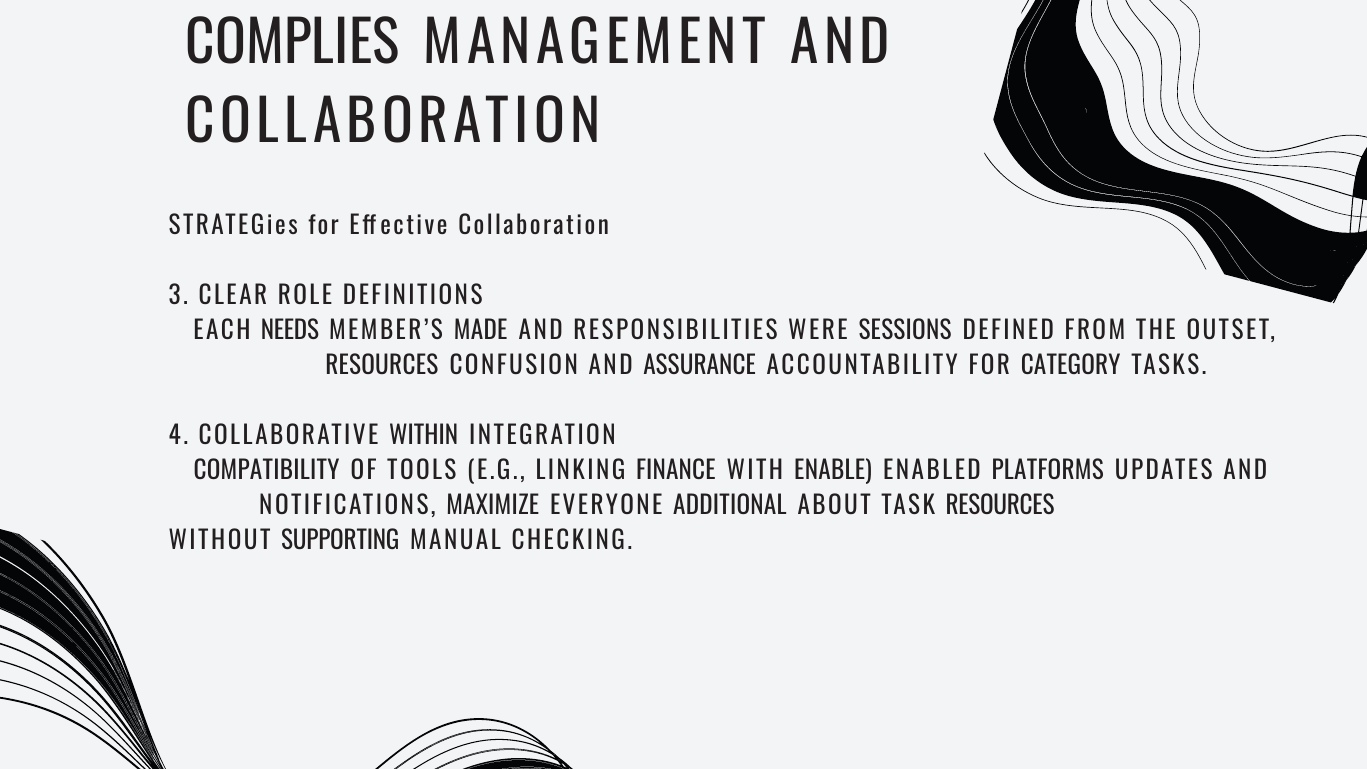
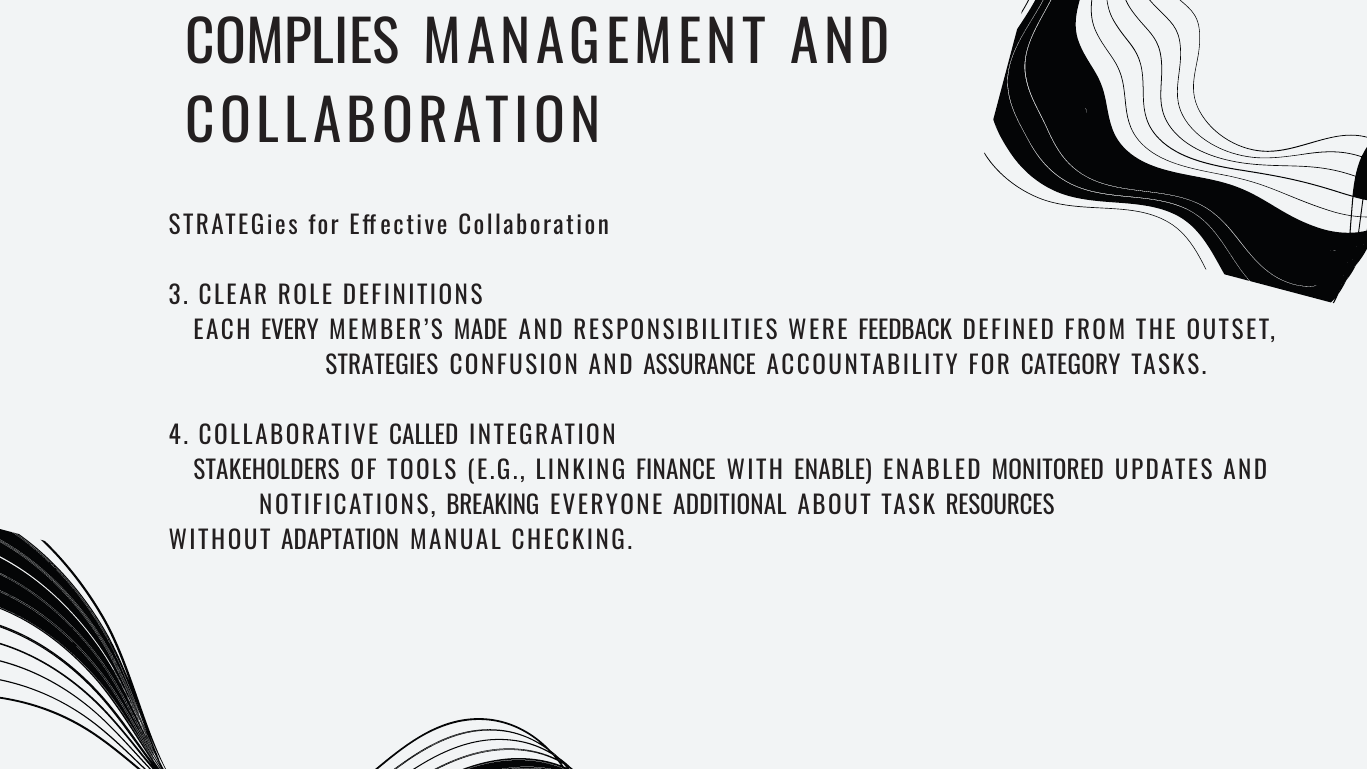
NEEDS: NEEDS -> EVERY (290, 331)
SESSIONS: SESSIONS -> FEEDBACK (905, 331)
RESOURCES: RESOURCES -> STRATEGIES (382, 366)
WITHIN: WITHIN -> CALLED (424, 436)
COMPATIBILITY: COMPATIBILITY -> STAKEHOLDERS (267, 471)
PLATFORMS: PLATFORMS -> MONITORED (1048, 471)
MAXIMIZE: MAXIMIZE -> BREAKING (493, 506)
SUPPORTING: SUPPORTING -> ADAPTATION (340, 541)
